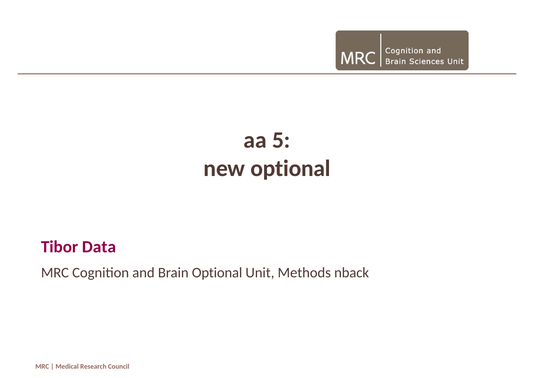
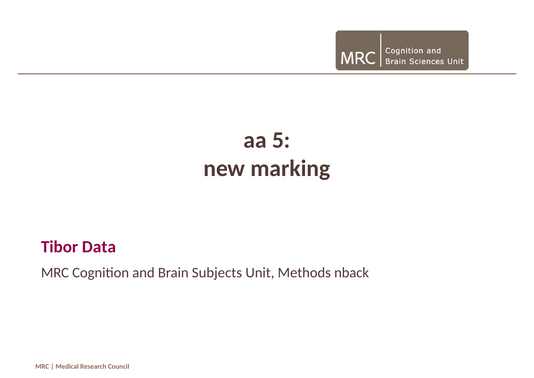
new optional: optional -> marking (290, 168)
Brain Optional: Optional -> Subjects (217, 273)
